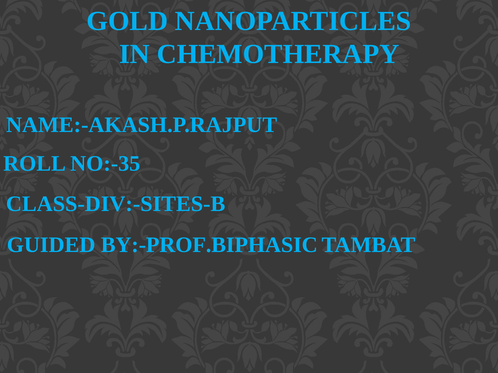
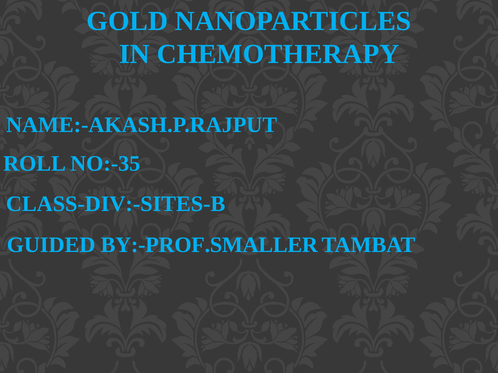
BY:-PROF.BIPHASIC: BY:-PROF.BIPHASIC -> BY:-PROF.SMALLER (209, 245)
